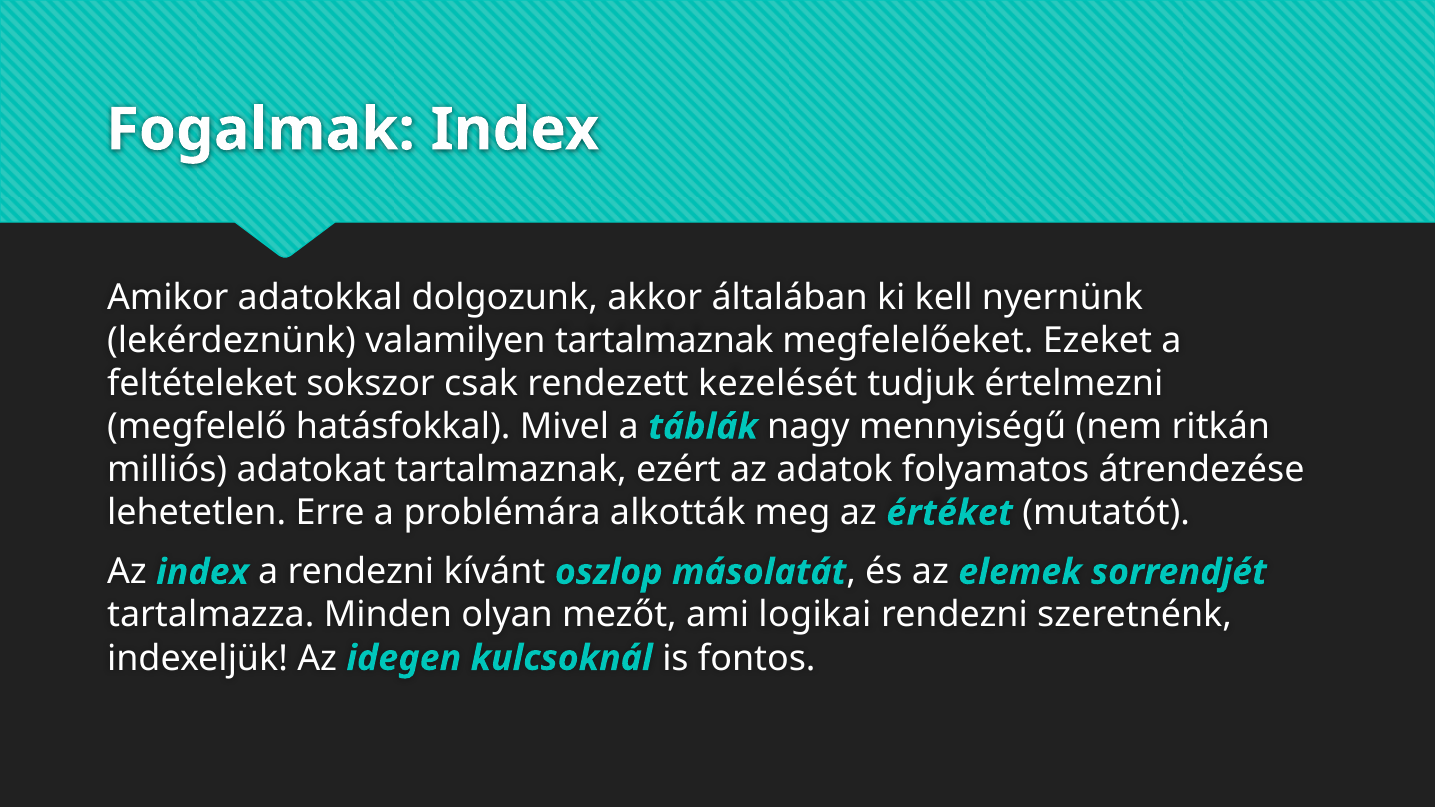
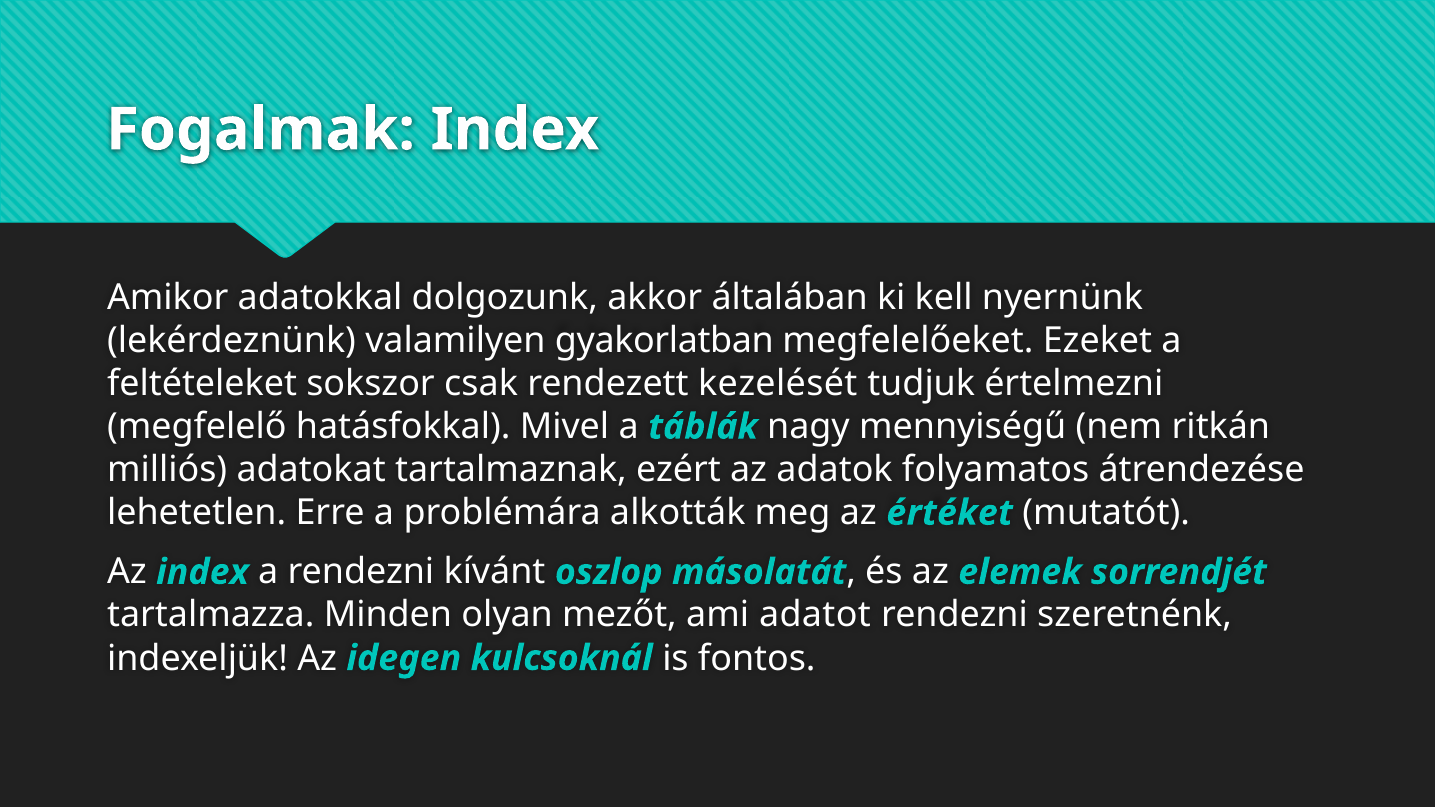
valamilyen tartalmaznak: tartalmaznak -> gyakorlatban (664, 341)
logikai: logikai -> adatot (815, 615)
